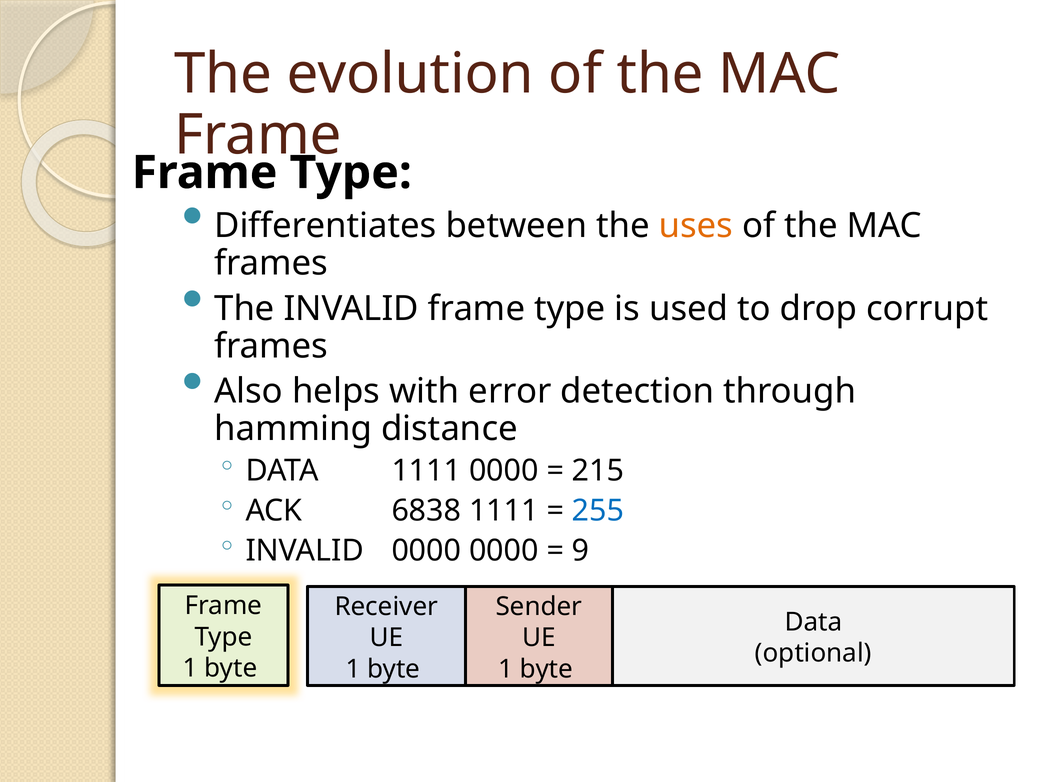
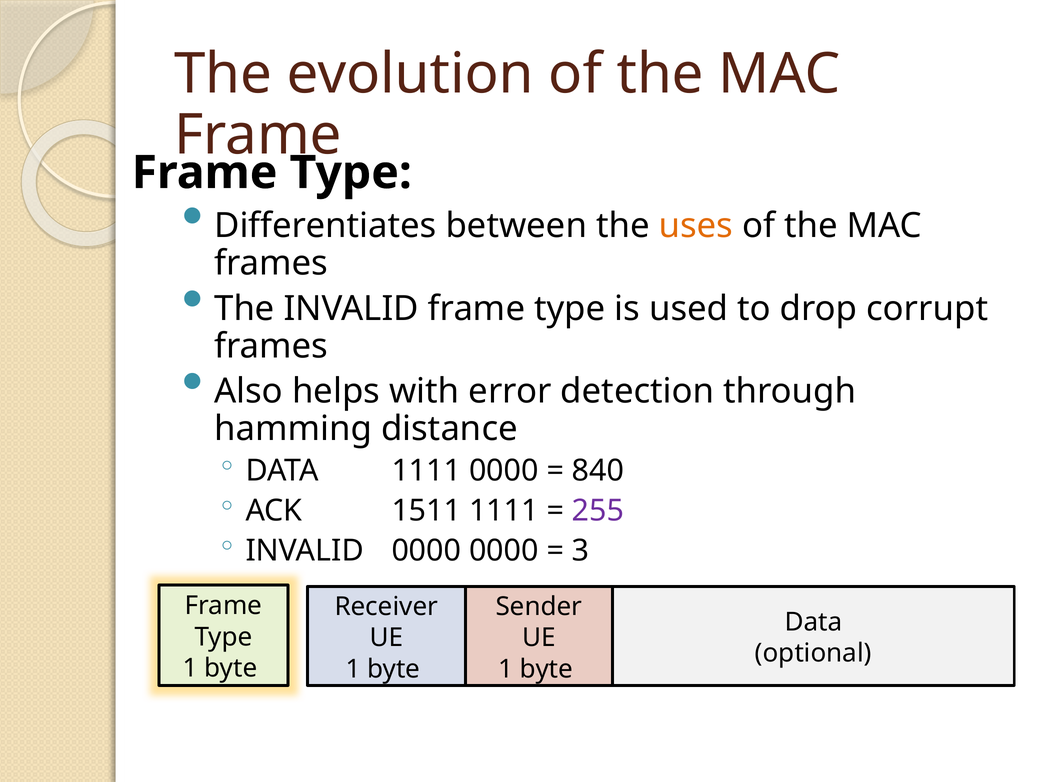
215: 215 -> 840 (598, 471)
6838: 6838 -> 1511 (426, 511)
255 colour: blue -> purple (598, 511)
9: 9 -> 3 (580, 551)
